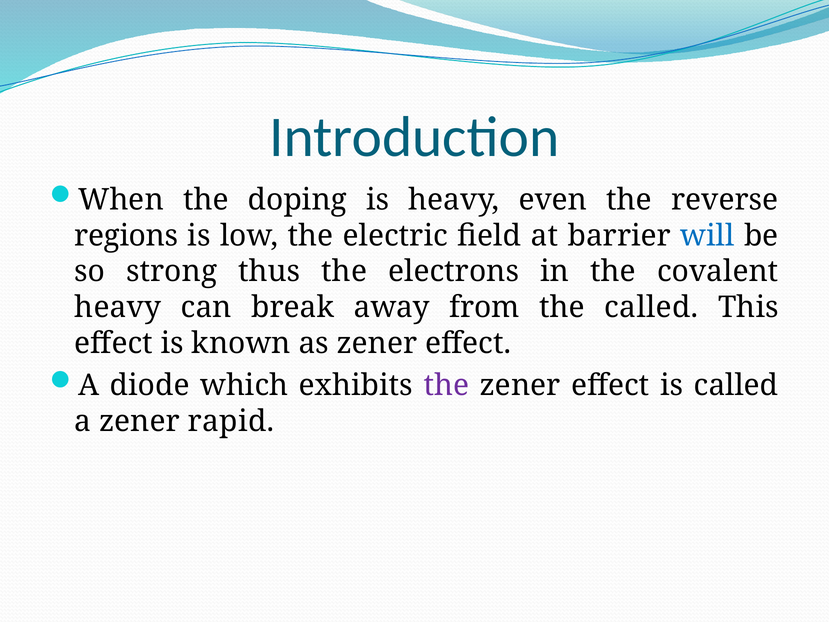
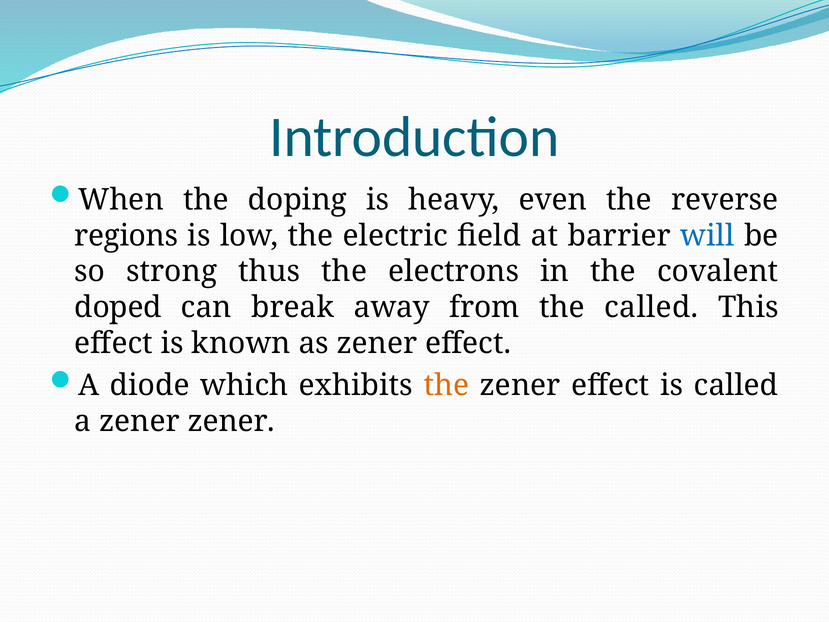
heavy: heavy -> doped (118, 307)
the colour: purple -> orange (446, 385)
zener rapid: rapid -> zener (231, 421)
